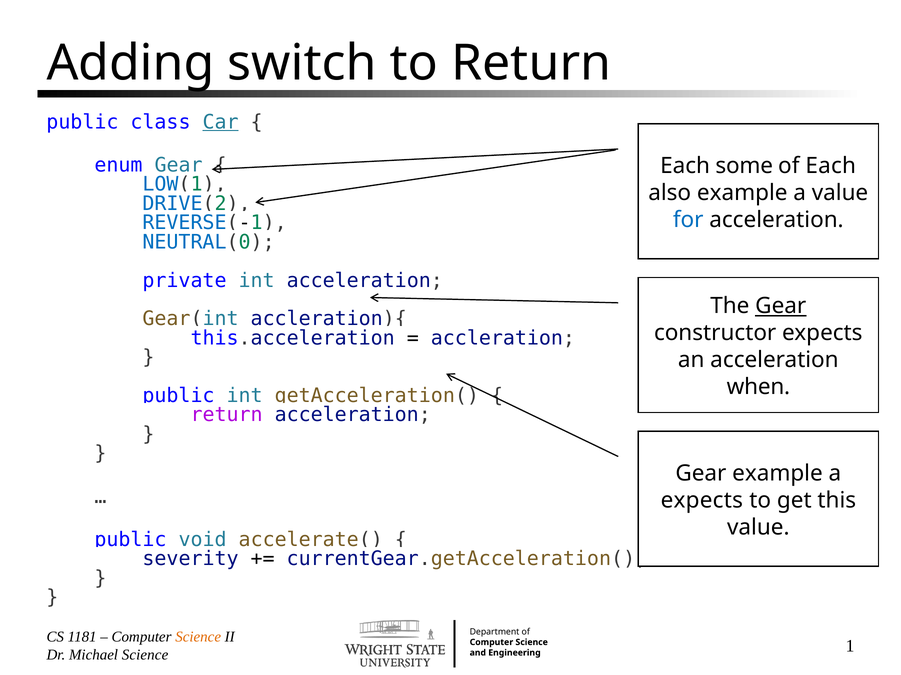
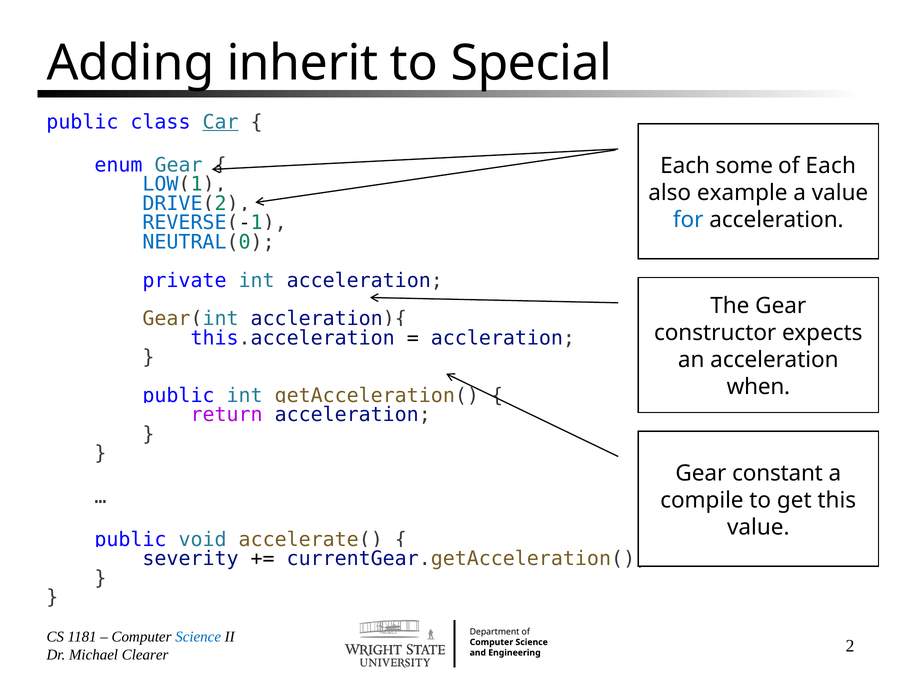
switch: switch -> inherit (302, 64)
to Return: Return -> Special (531, 64)
Gear underline: present -> none (781, 306)
Gear example: example -> constant (778, 474)
expects: expects -> compile (702, 501)
Science colour: orange -> blue (198, 638)
Michael Science: Science -> Clearer (145, 656)
1: 1 -> 2 (850, 647)
